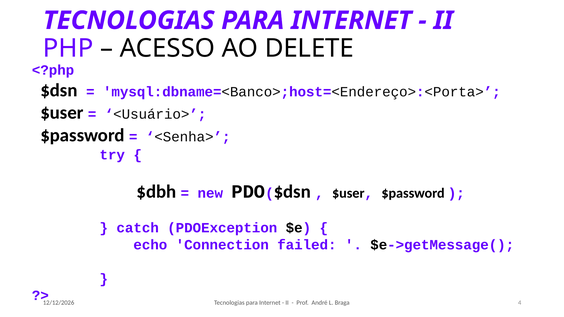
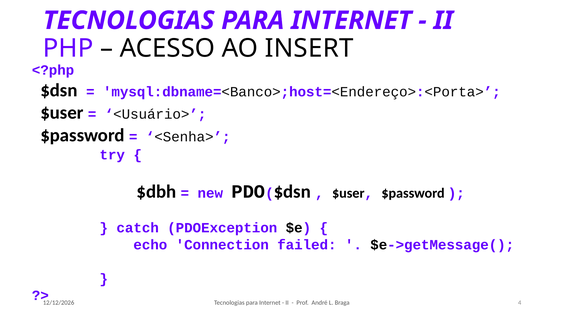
DELETE: DELETE -> INSERT (309, 48)
